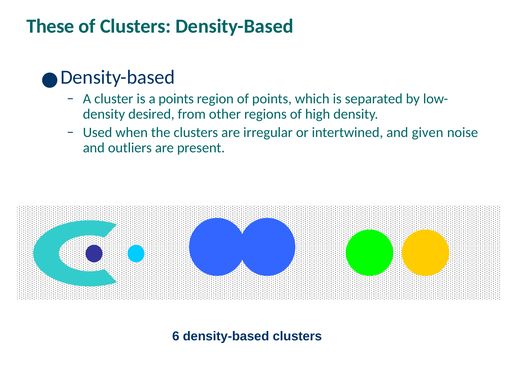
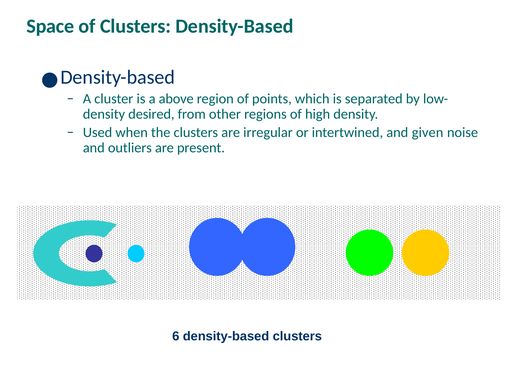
These: These -> Space (50, 26)
a points: points -> above (176, 99)
